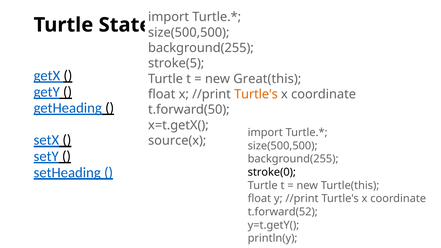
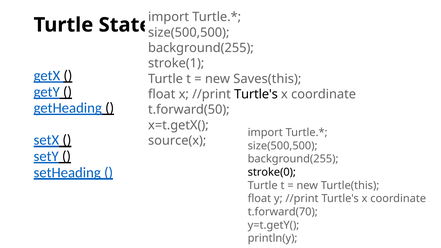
stroke(5: stroke(5 -> stroke(1 (176, 63)
Great(this: Great(this -> Saves(this (267, 79)
Turtle's colour: orange -> black (256, 94)
t.forward(52: t.forward(52 -> t.forward(70 (283, 212)
